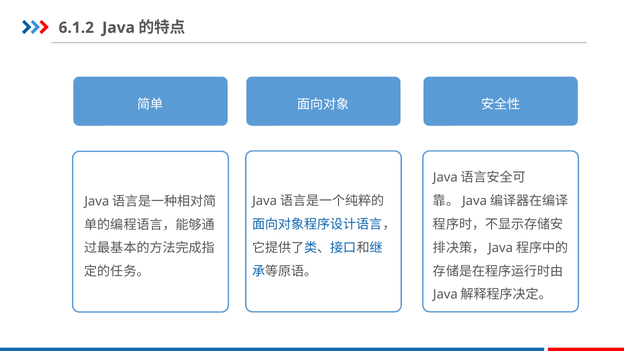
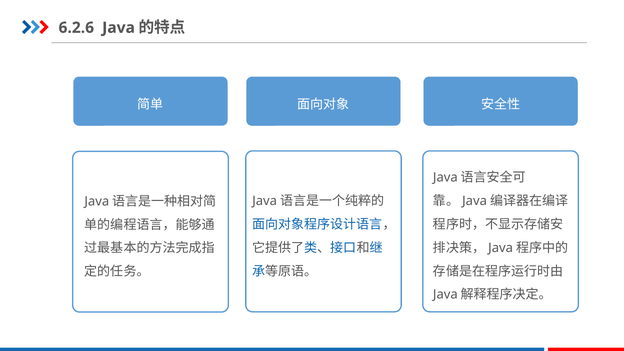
6.1.2: 6.1.2 -> 6.2.6 (76, 28)
